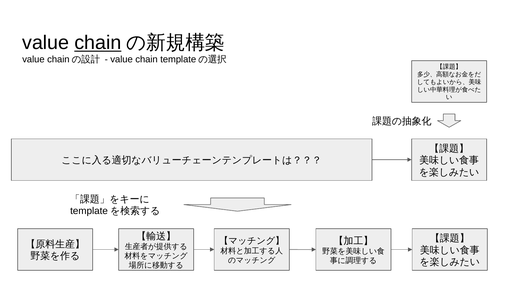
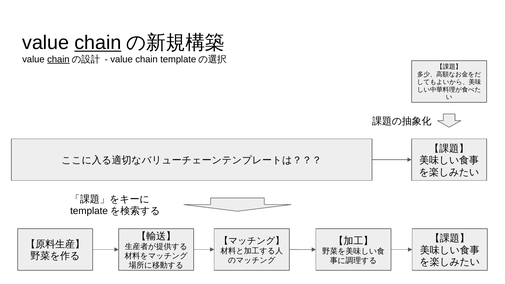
chain underline: none -> present (58, 59)
